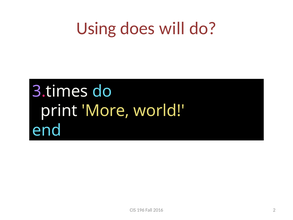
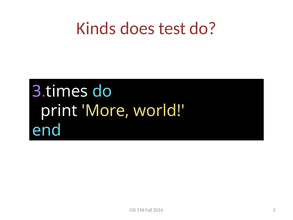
Using: Using -> Kinds (96, 28)
will: will -> test (172, 28)
